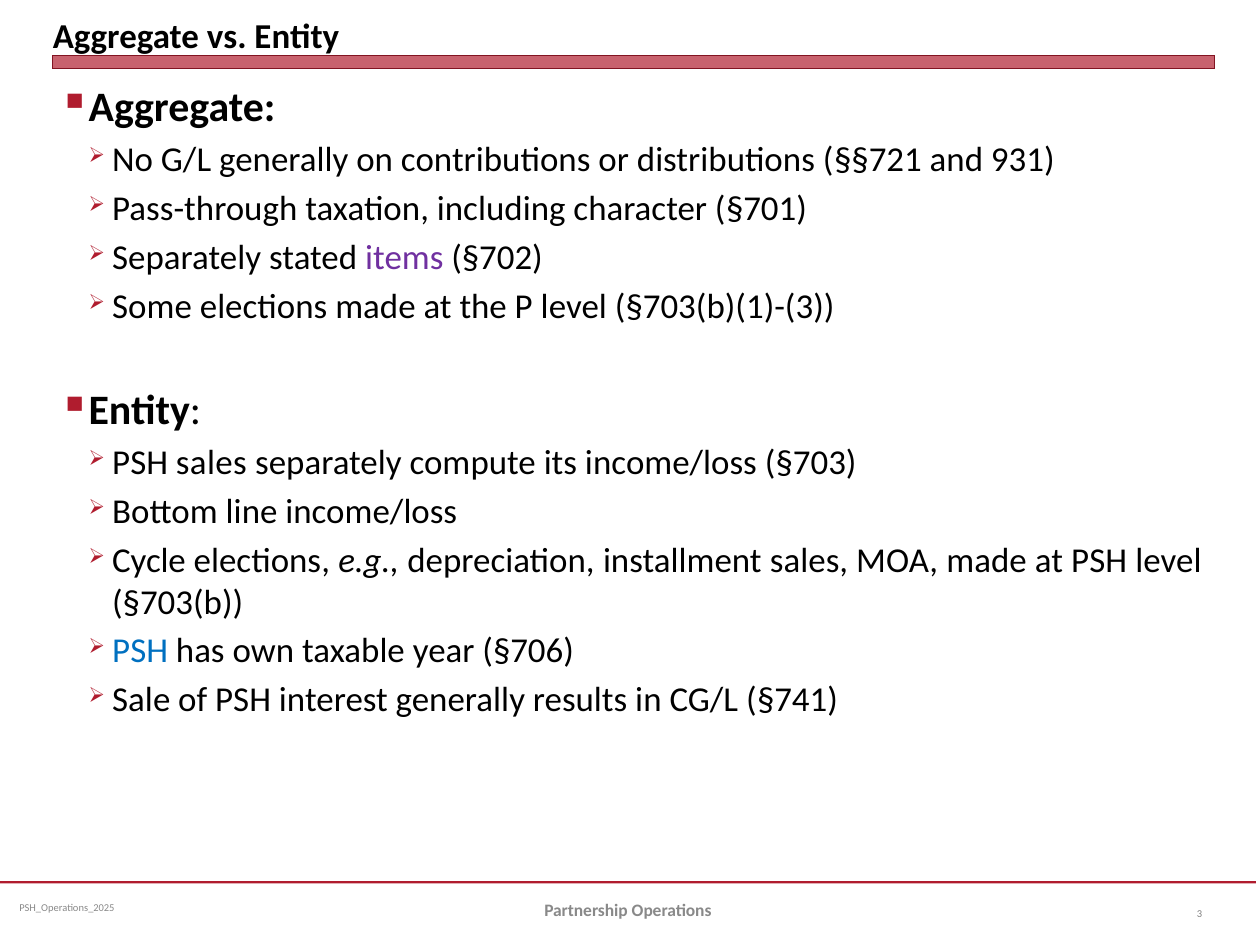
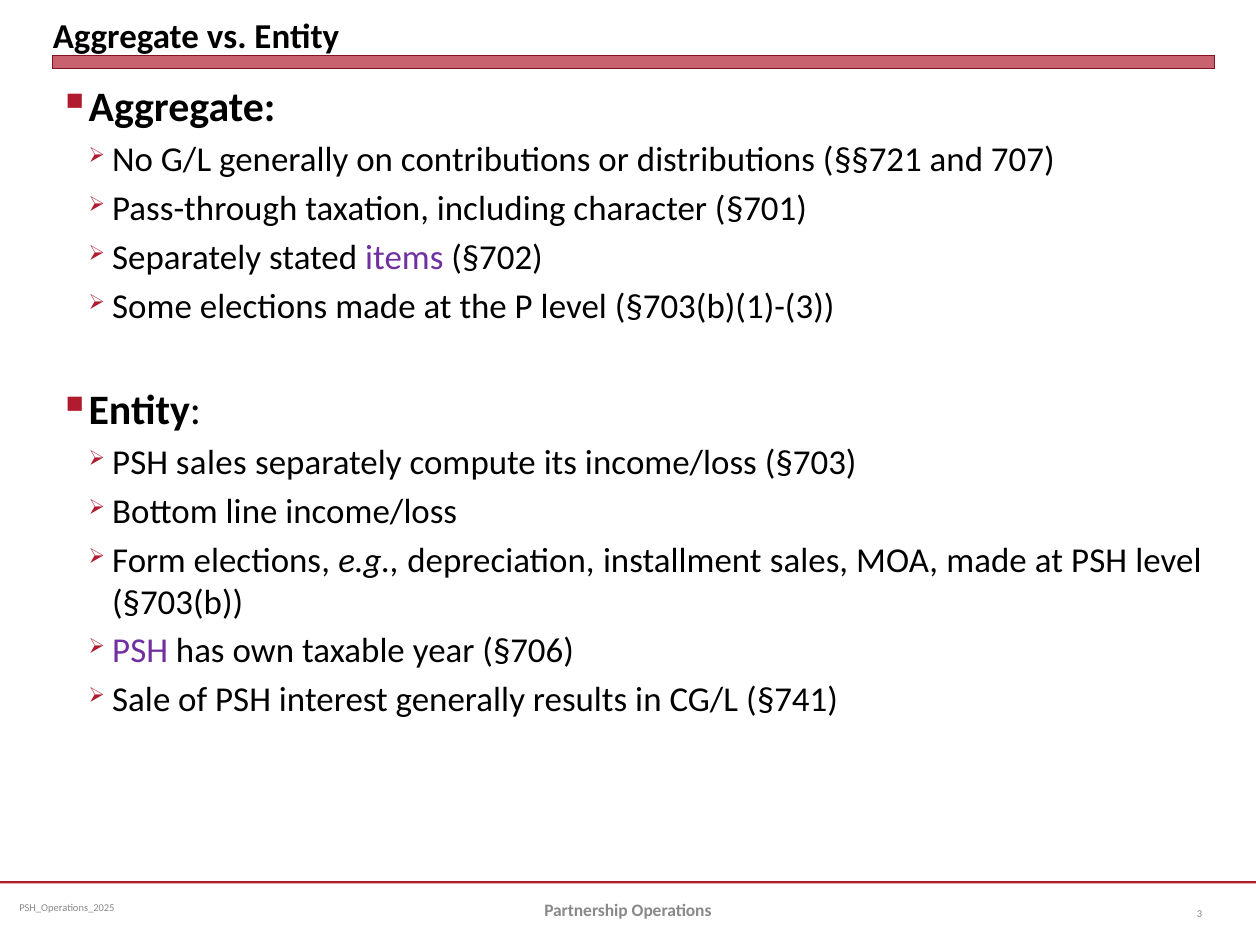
931: 931 -> 707 (1023, 160)
Cycle: Cycle -> Form (149, 561)
PSH colour: blue -> purple (140, 651)
